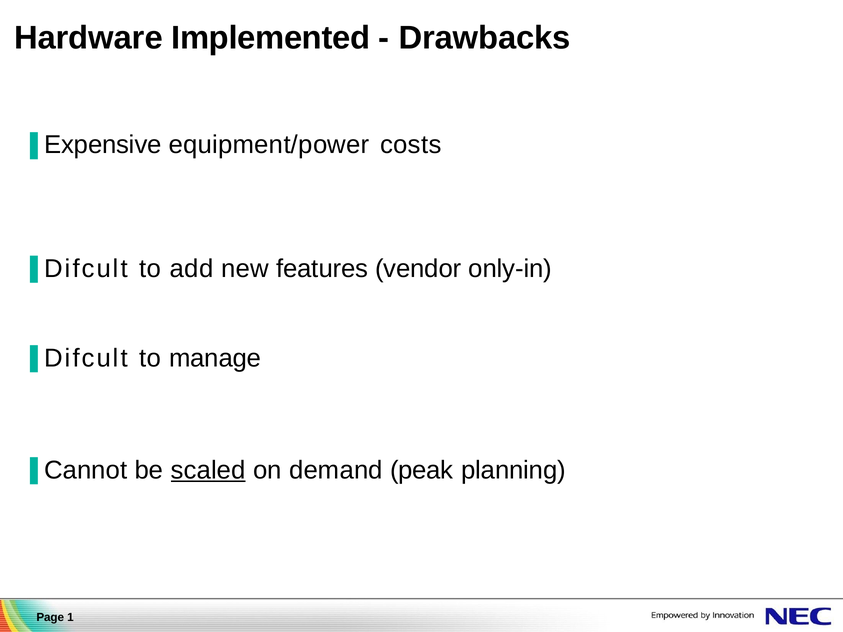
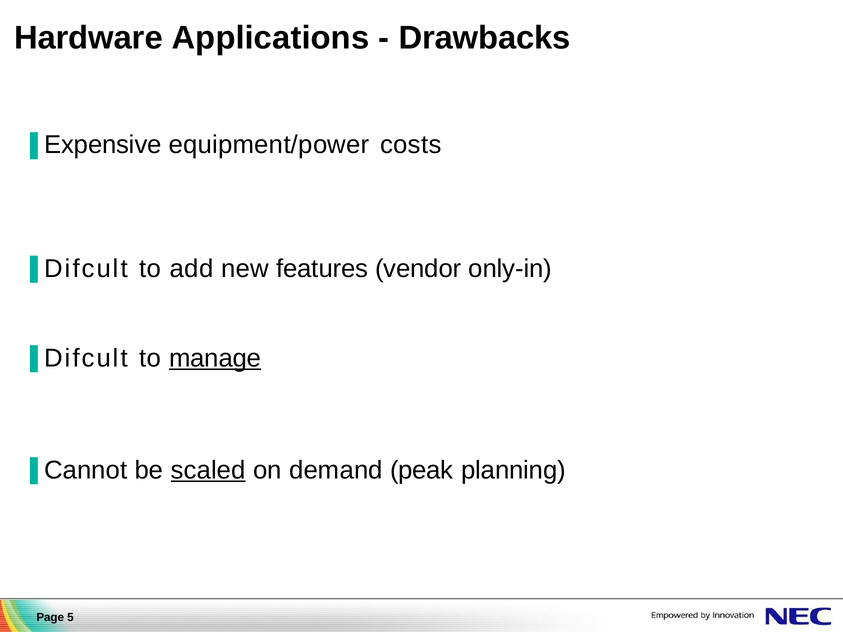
Implemented: Implemented -> Applications (270, 38)
manage underline: none -> present (215, 358)
1: 1 -> 5 (70, 618)
